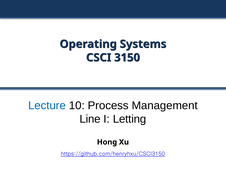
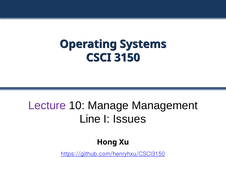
Lecture colour: blue -> purple (47, 106)
Process: Process -> Manage (108, 106)
Letting: Letting -> Issues (129, 119)
